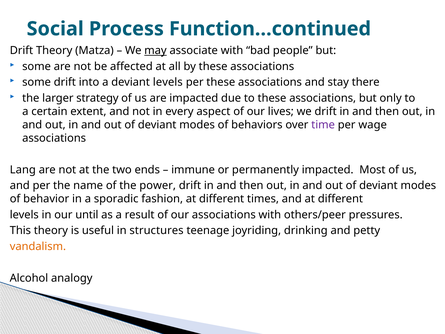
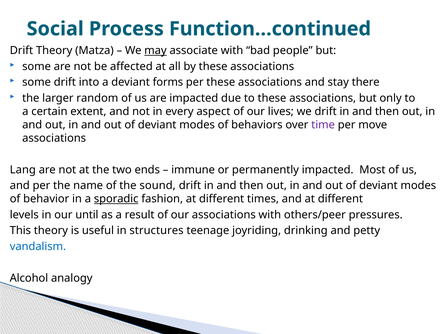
deviant levels: levels -> forms (168, 82)
strategy: strategy -> random (97, 98)
wage: wage -> move (373, 125)
power: power -> sound (158, 185)
sporadic underline: none -> present (116, 199)
vandalism colour: orange -> blue (38, 246)
